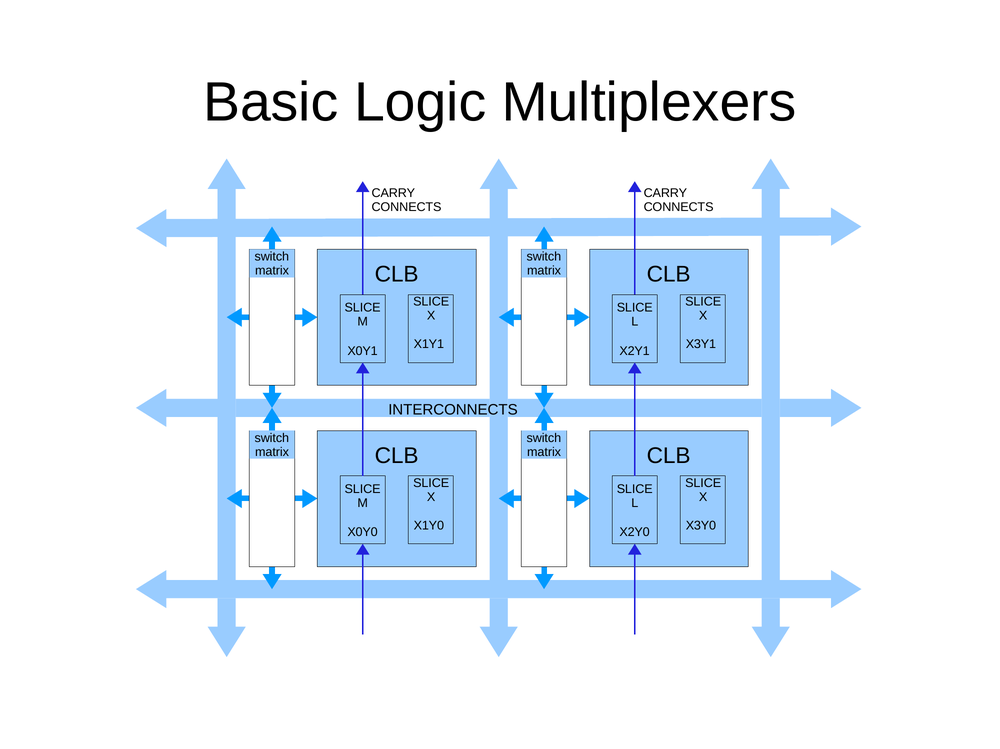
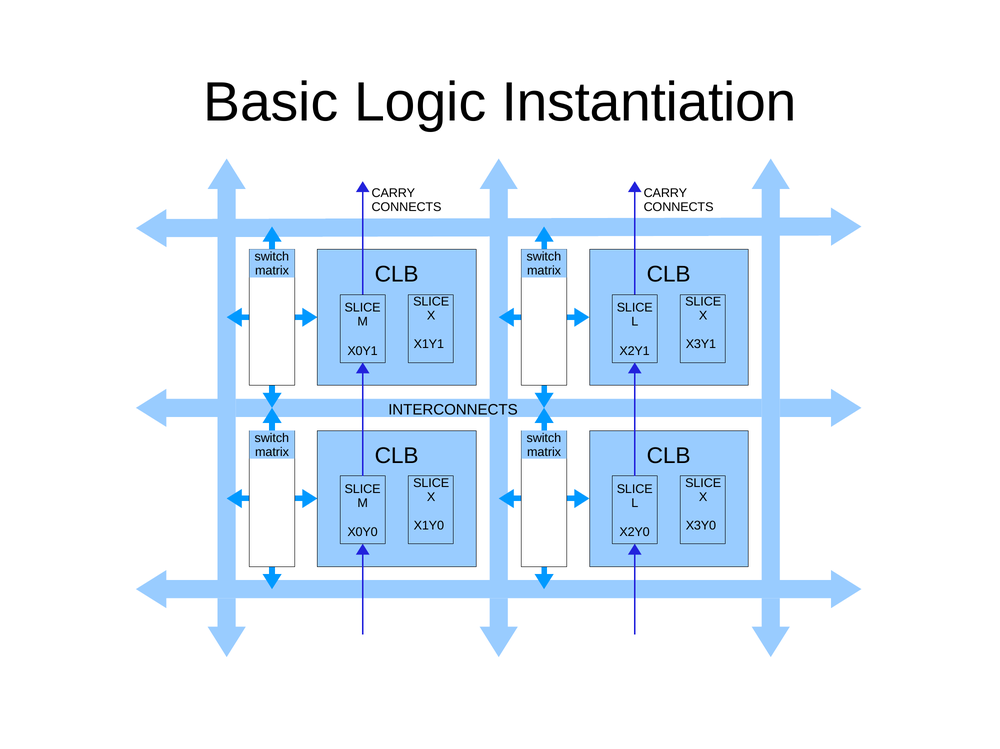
Multiplexers: Multiplexers -> Instantiation (649, 103)
